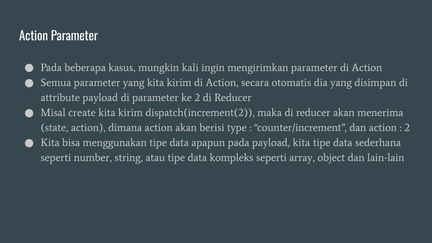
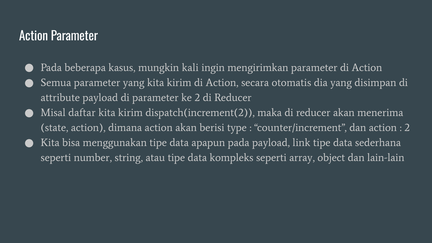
create: create -> daftar (82, 113)
payload kita: kita -> link (301, 143)
